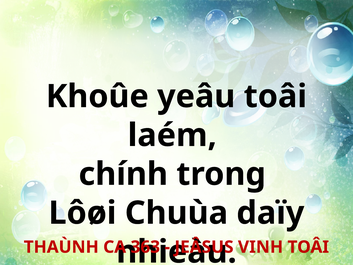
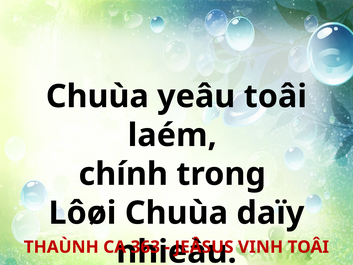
Khoûe: Khoûe -> Chuùa (97, 96)
